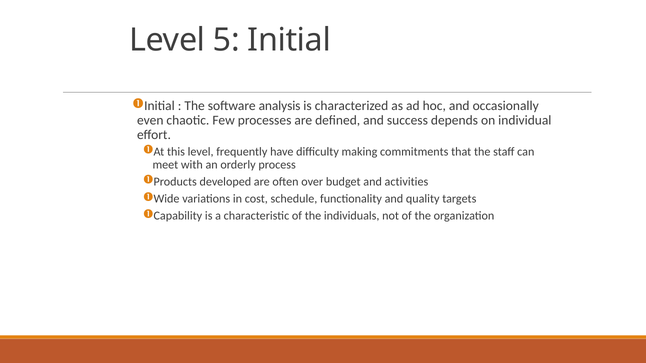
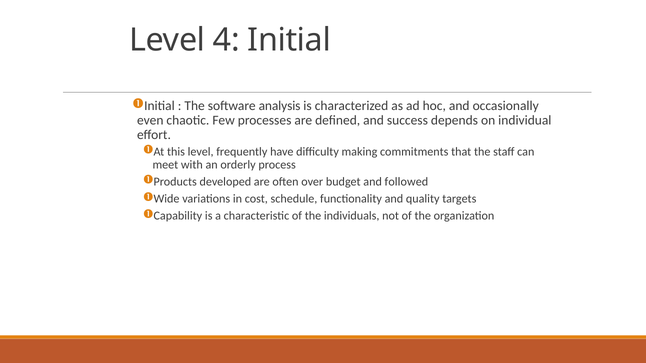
5: 5 -> 4 (226, 40)
activities: activities -> followed (406, 182)
